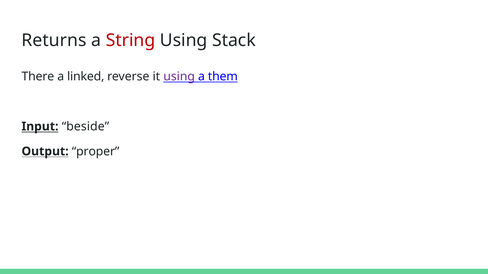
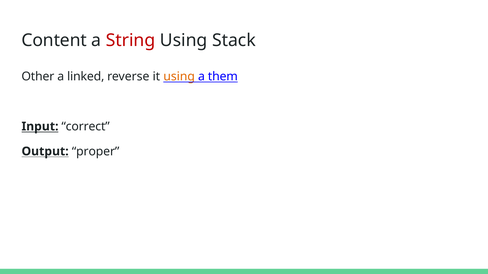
Returns: Returns -> Content (54, 40)
There: There -> Other (38, 77)
using colour: purple -> orange (179, 77)
beside: beside -> correct (86, 127)
